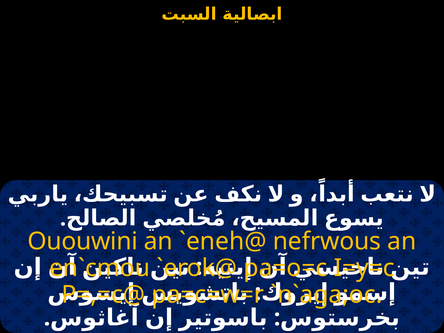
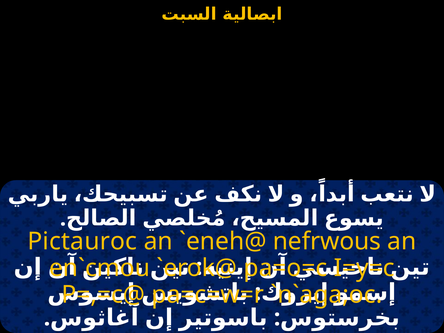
Ououwini: Ououwini -> Pictauroc (82, 241)
